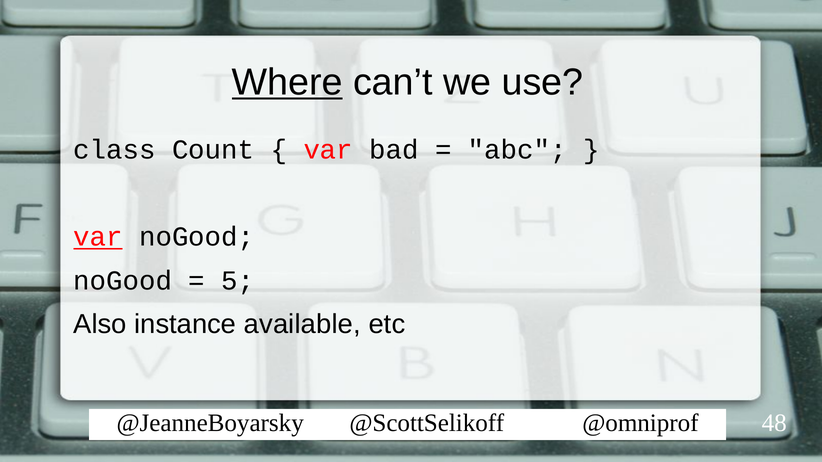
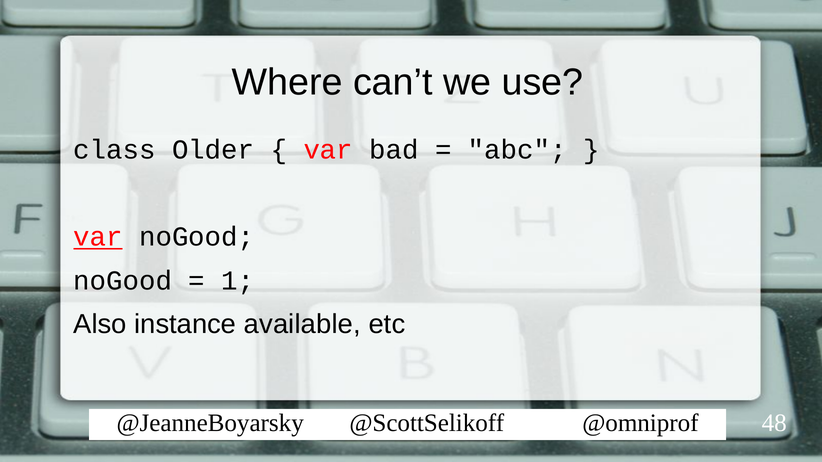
Where underline: present -> none (287, 82)
Count: Count -> Older (213, 150)
5: 5 -> 1 (238, 281)
